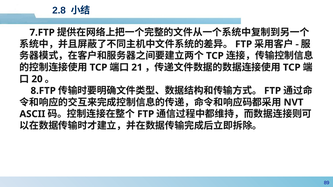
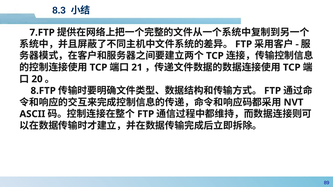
2.8: 2.8 -> 8.3 (59, 10)
